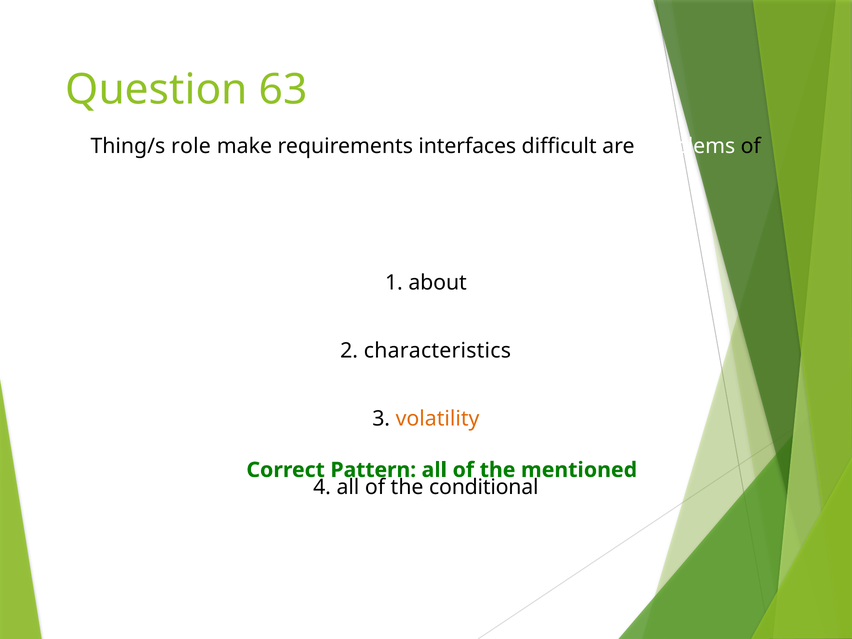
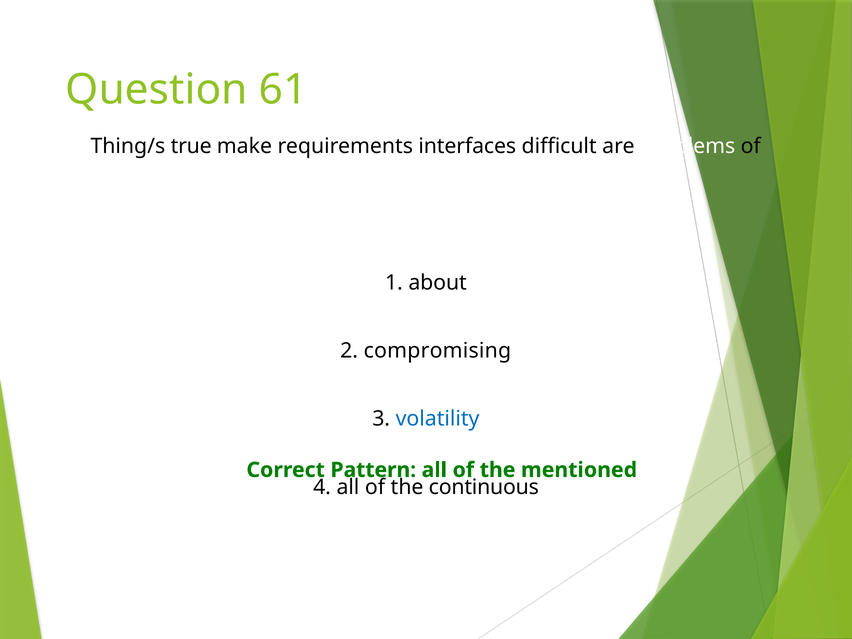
63: 63 -> 61 (283, 90)
role: role -> true (191, 146)
characteristics: characteristics -> compromising (437, 351)
volatility colour: orange -> blue (438, 419)
conditional: conditional -> continuous (484, 487)
